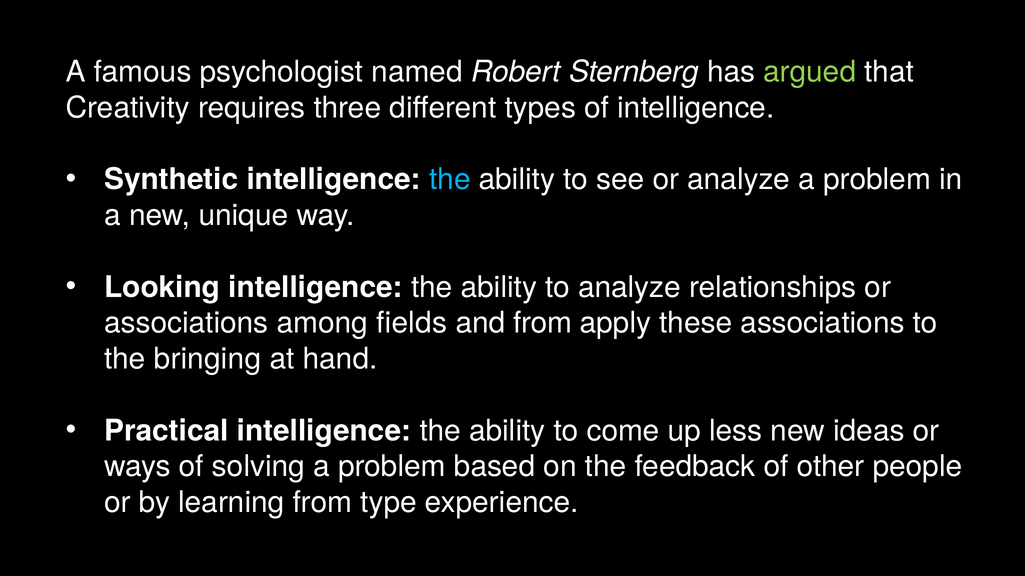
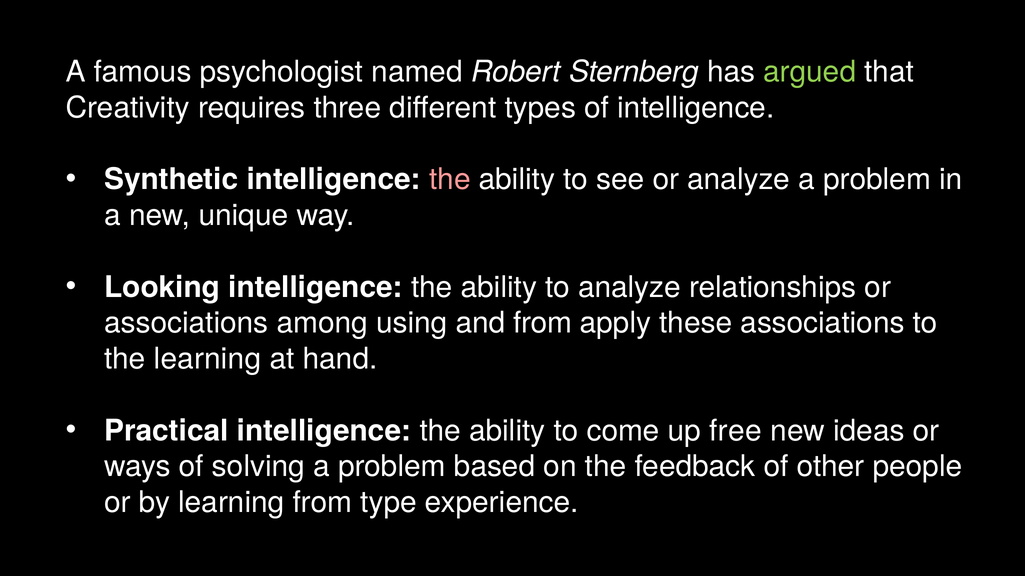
the colour: light blue -> pink (450, 180)
fields: fields -> using (412, 323)
the bringing: bringing -> learning (207, 359)
less: less -> free (736, 431)
